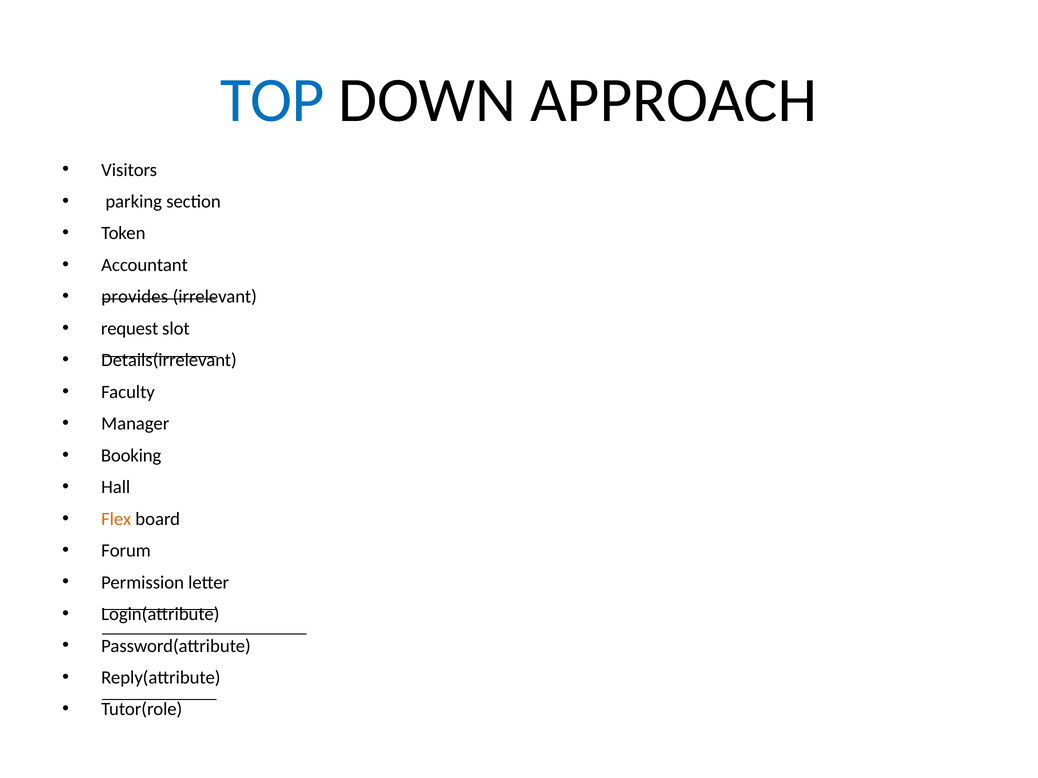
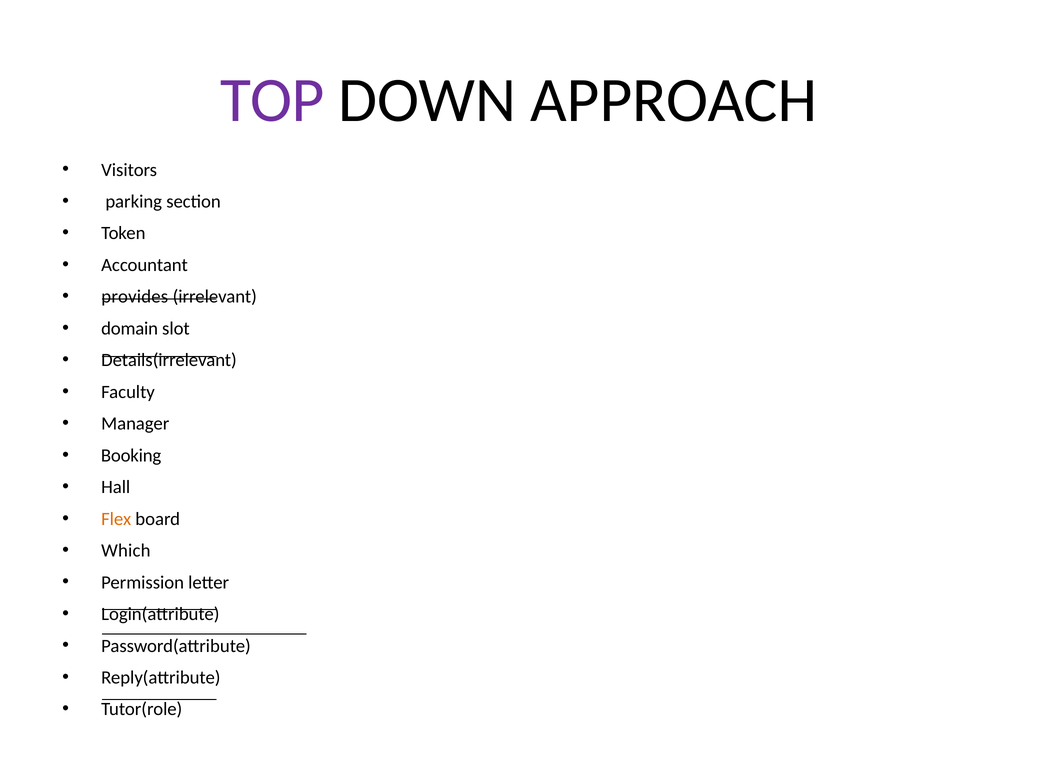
TOP colour: blue -> purple (272, 100)
request: request -> domain (130, 329)
Forum: Forum -> Which (126, 551)
